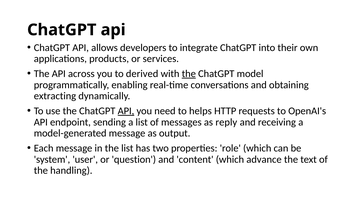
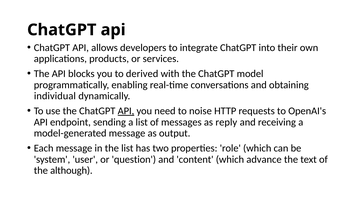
across: across -> blocks (81, 74)
the underline: present -> none (189, 74)
extracting: extracting -> individual (55, 96)
helps: helps -> noise (200, 111)
handling: handling -> although (71, 171)
